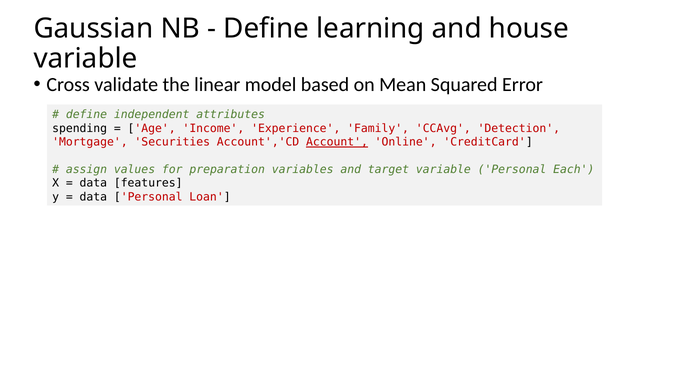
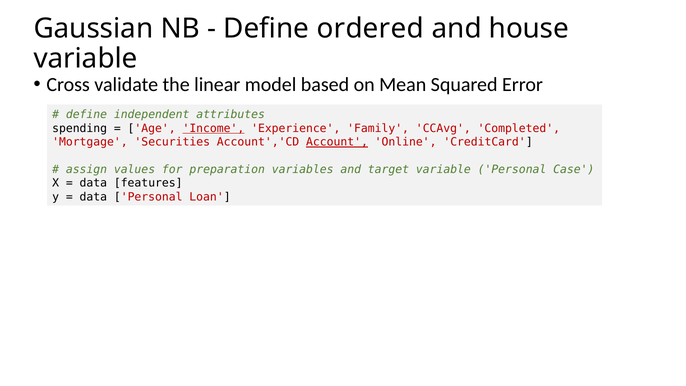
learning: learning -> ordered (370, 29)
Income underline: none -> present (213, 128)
Detection: Detection -> Completed (519, 128)
Each: Each -> Case (574, 169)
